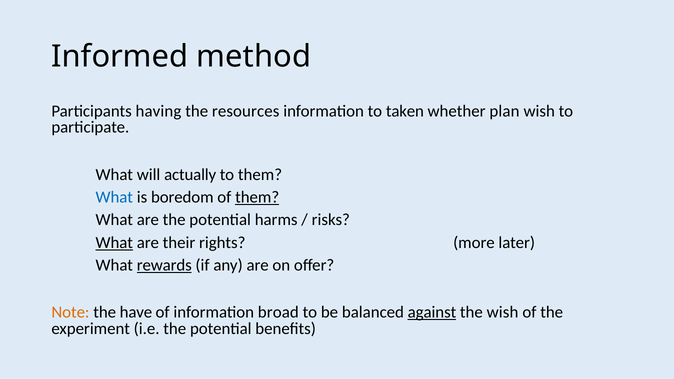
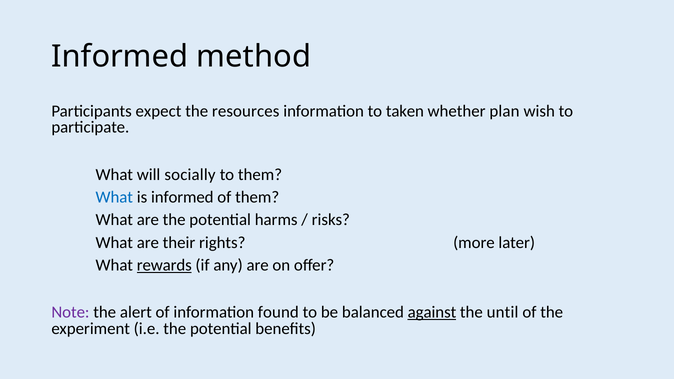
having: having -> expect (158, 111)
actually: actually -> socially (190, 175)
is boredom: boredom -> informed (182, 197)
them underline: present -> none (257, 197)
What underline: present -> none (114, 243)
Note colour: orange -> purple (70, 312)
have: have -> alert (136, 312)
broad: broad -> found (278, 312)
the wish: wish -> until (503, 312)
